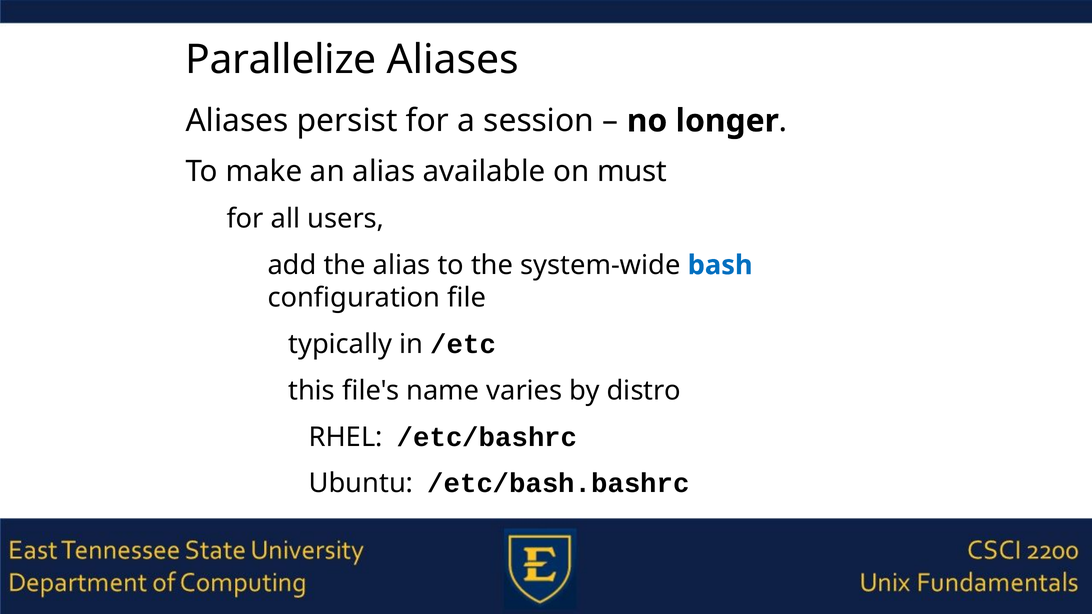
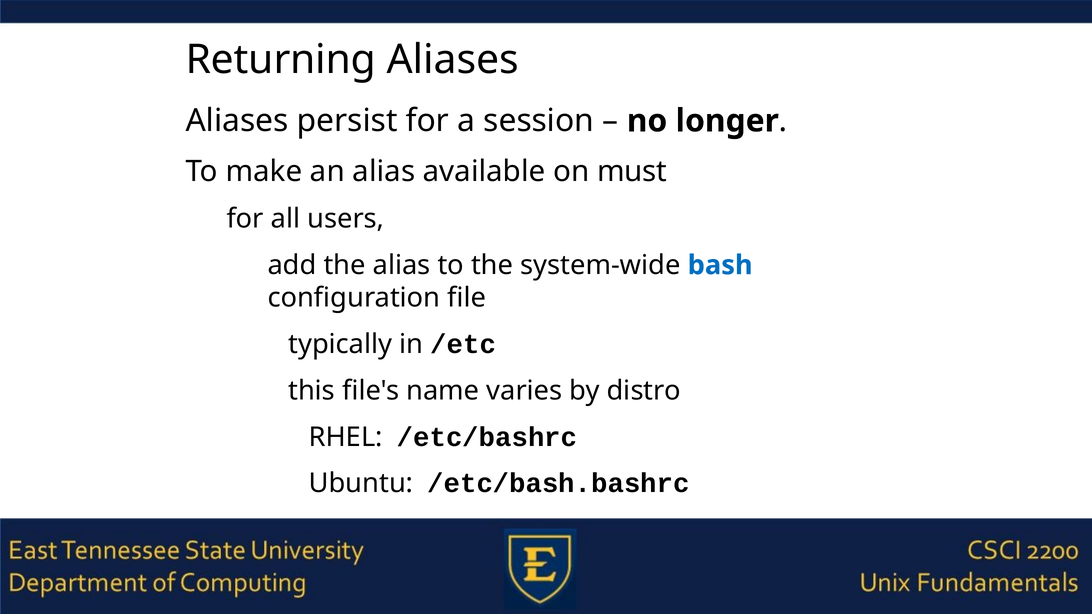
Parallelize: Parallelize -> Returning (281, 60)
